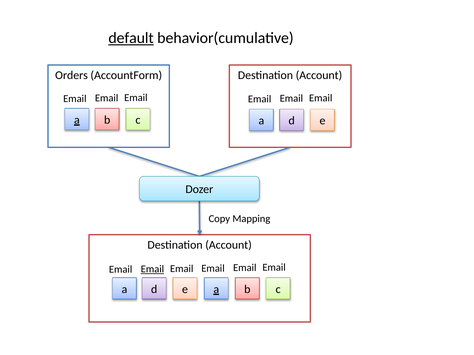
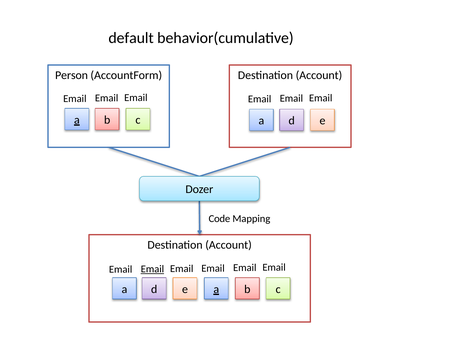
default underline: present -> none (131, 38)
Orders: Orders -> Person (72, 75)
Copy: Copy -> Code (219, 219)
